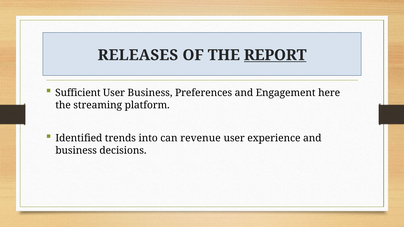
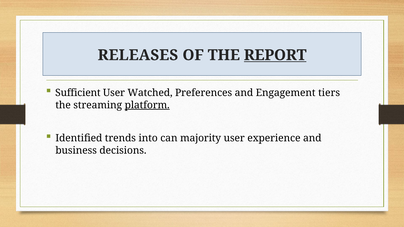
User Business: Business -> Watched (150, 93)
here: here -> tiers (329, 93)
platform underline: none -> present (147, 105)
revenue: revenue -> majority (201, 138)
